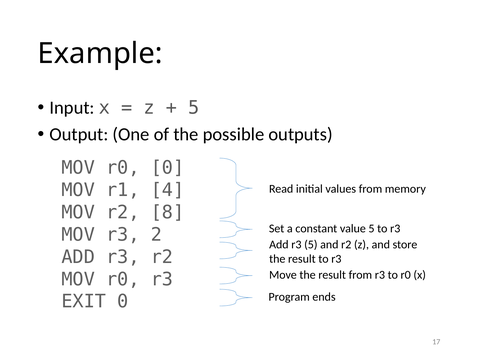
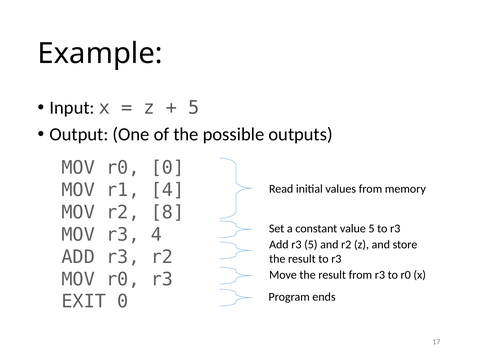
r3 2: 2 -> 4 (156, 235)
